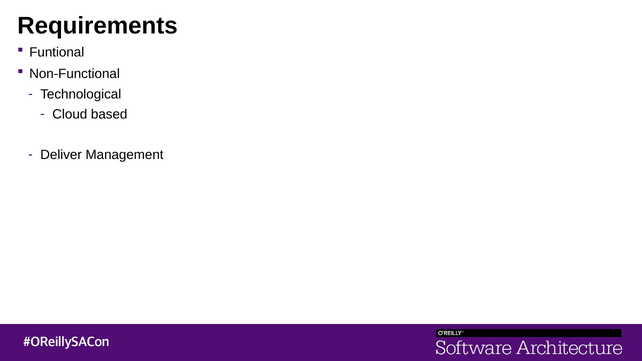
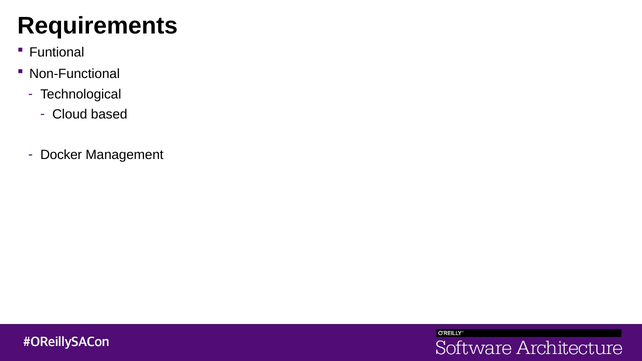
Deliver: Deliver -> Docker (61, 155)
